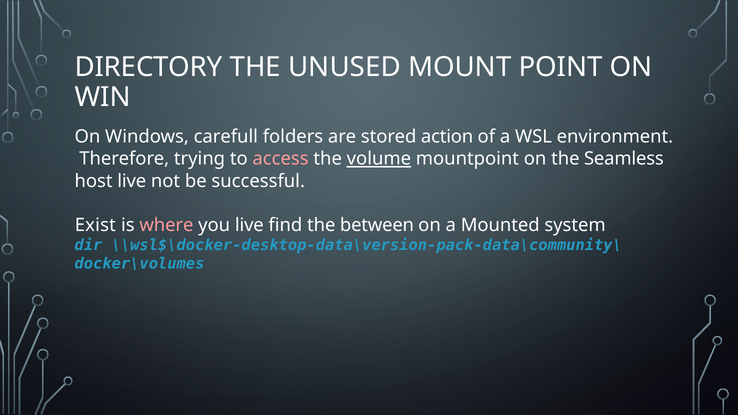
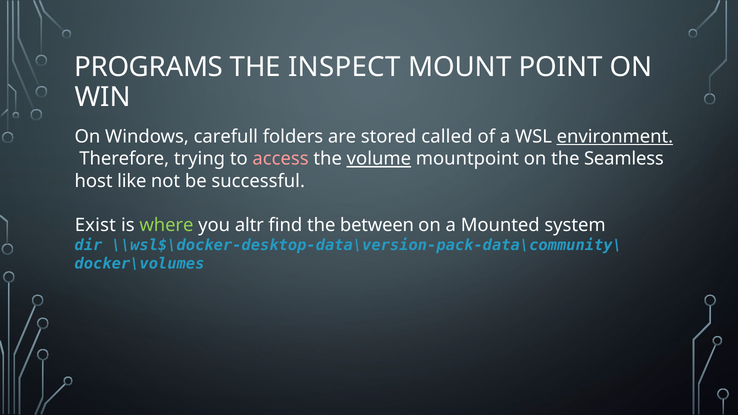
DIRECTORY: DIRECTORY -> PROGRAMS (149, 67)
UNUSED: UNUSED -> INSPECT (344, 67)
action: action -> called (447, 137)
environment underline: none -> present (615, 137)
host live: live -> like (132, 181)
where colour: pink -> light green (166, 225)
you live: live -> altr (249, 225)
